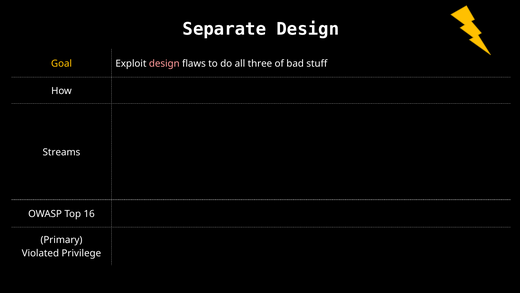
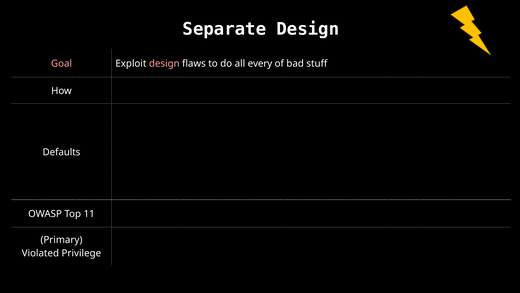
Goal colour: yellow -> pink (62, 63)
three: three -> every (260, 63)
Streams: Streams -> Defaults (62, 152)
16: 16 -> 11 (89, 214)
